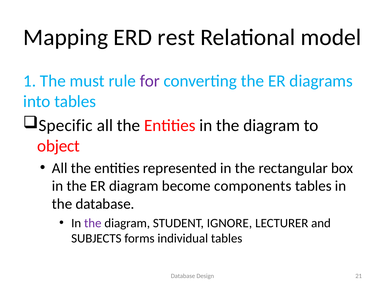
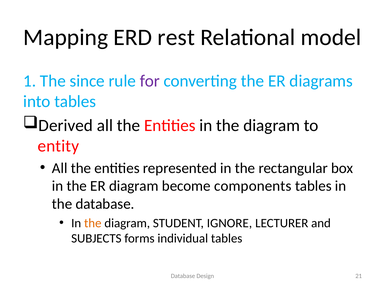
must: must -> since (87, 81)
Specific: Specific -> Derived (66, 125)
object: object -> entity (58, 146)
the colour: purple -> orange (93, 223)
